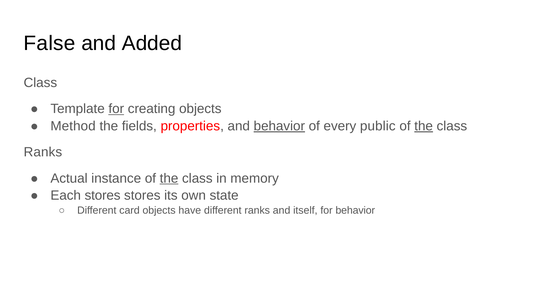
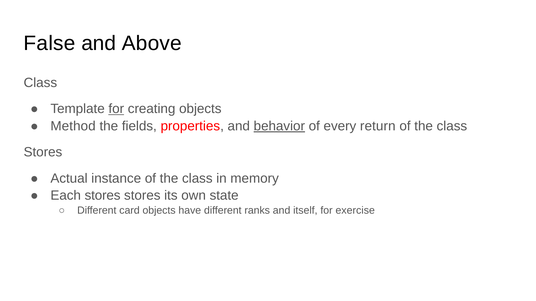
Added: Added -> Above (152, 43)
public: public -> return (378, 126)
the underline: present -> none (424, 126)
Ranks: Ranks -> Stores (43, 152)
the underline: present -> none (169, 179)
for behavior: behavior -> exercise (355, 211)
